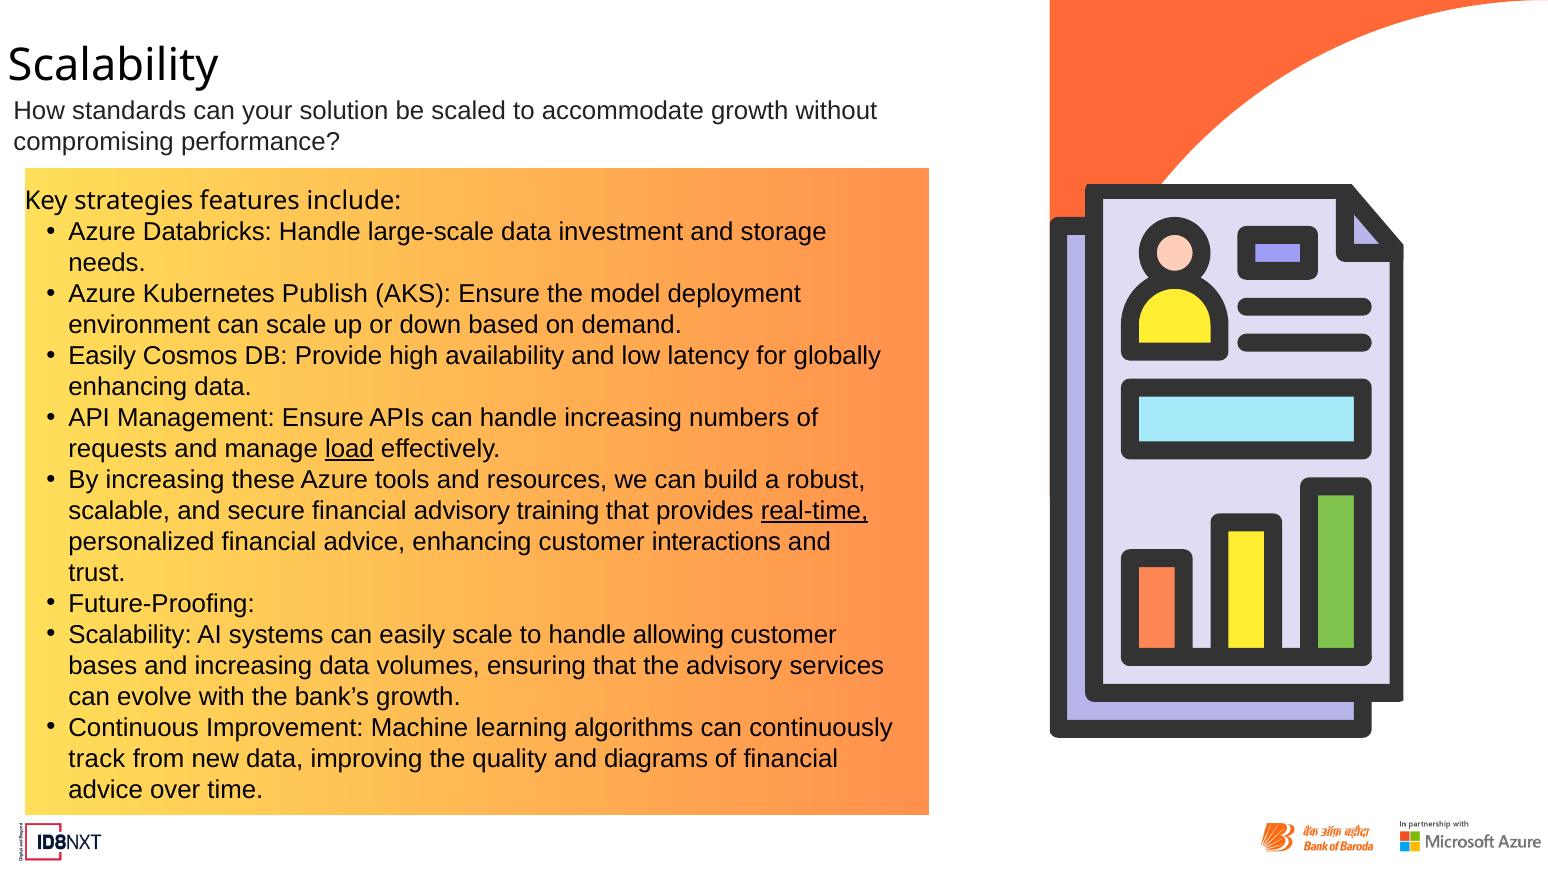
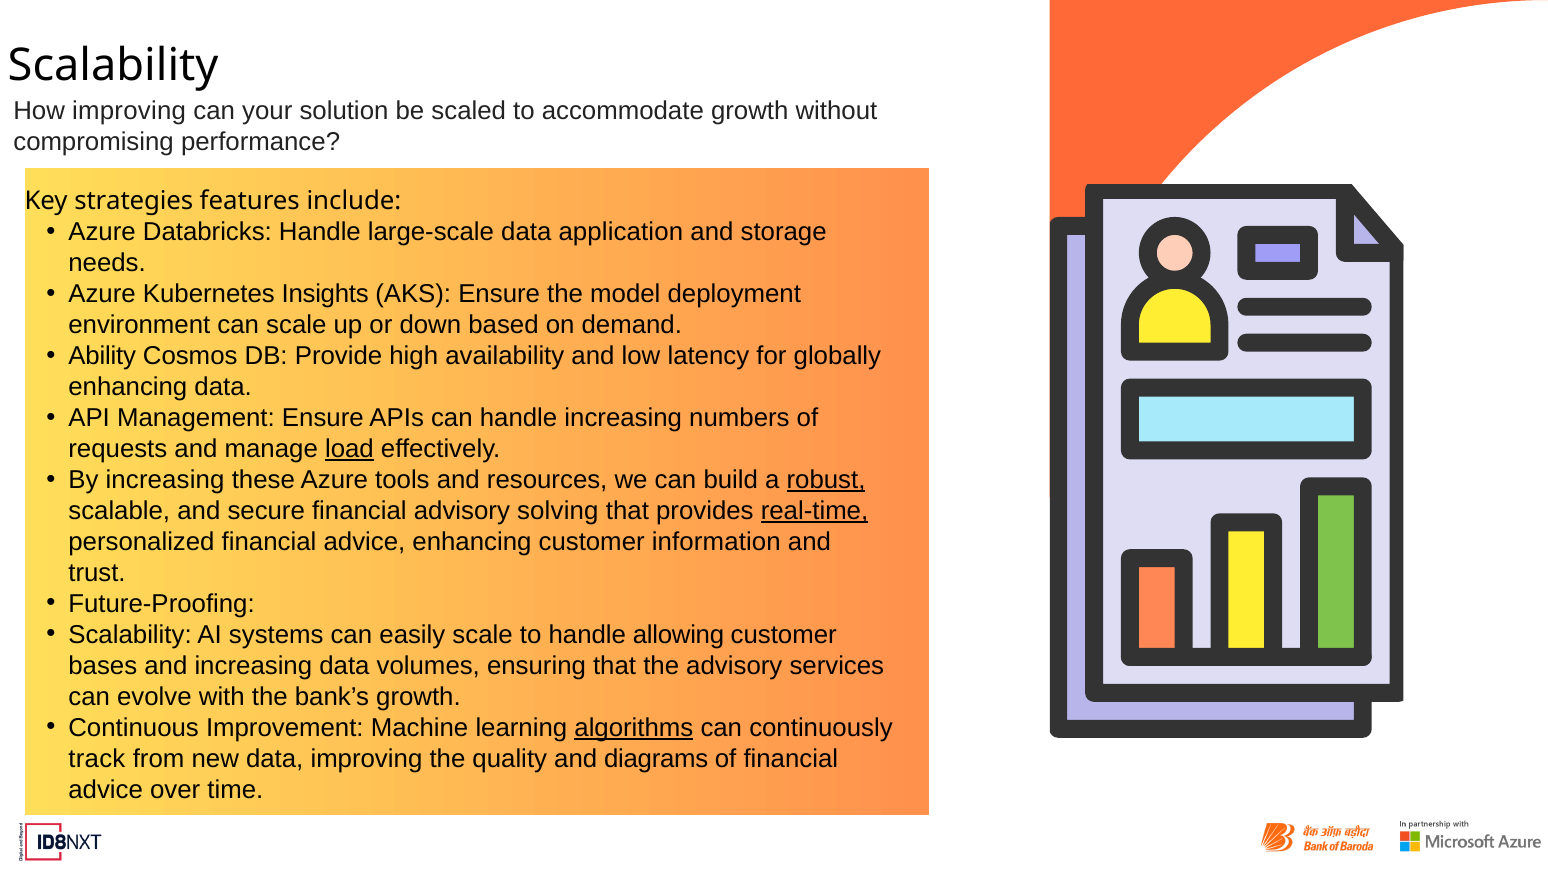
How standards: standards -> improving (129, 111)
investment: investment -> application (621, 232)
Publish: Publish -> Insights (325, 294)
Easily: Easily -> Ability (102, 356)
robust underline: none -> present (826, 480)
training: training -> solving (558, 511)
interactions: interactions -> information (716, 542)
algorithms underline: none -> present (634, 728)
